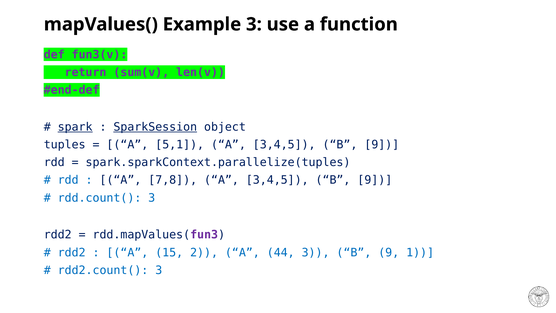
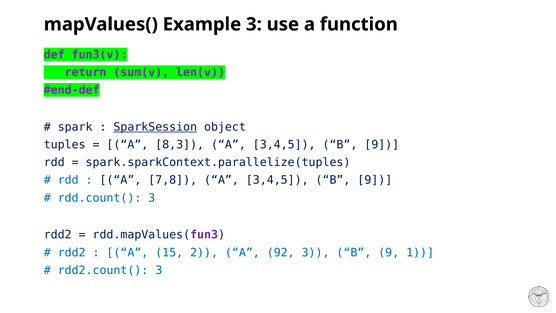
spark underline: present -> none (75, 127)
5,1: 5,1 -> 8,3 (180, 145)
44: 44 -> 92 (281, 252)
